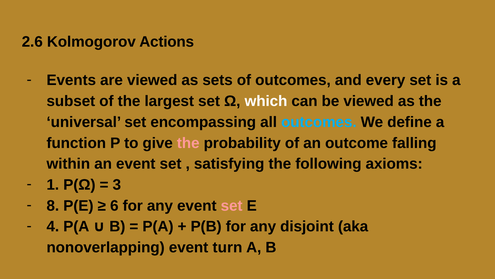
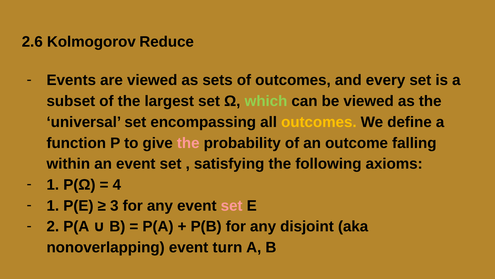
Actions: Actions -> Reduce (167, 42)
which colour: white -> light green (266, 101)
outcomes colour: light blue -> yellow (319, 122)
3: 3 -> 4 (117, 184)
8: 8 -> 1 (53, 205)
6: 6 -> 3 (114, 205)
4: 4 -> 2 (53, 226)
